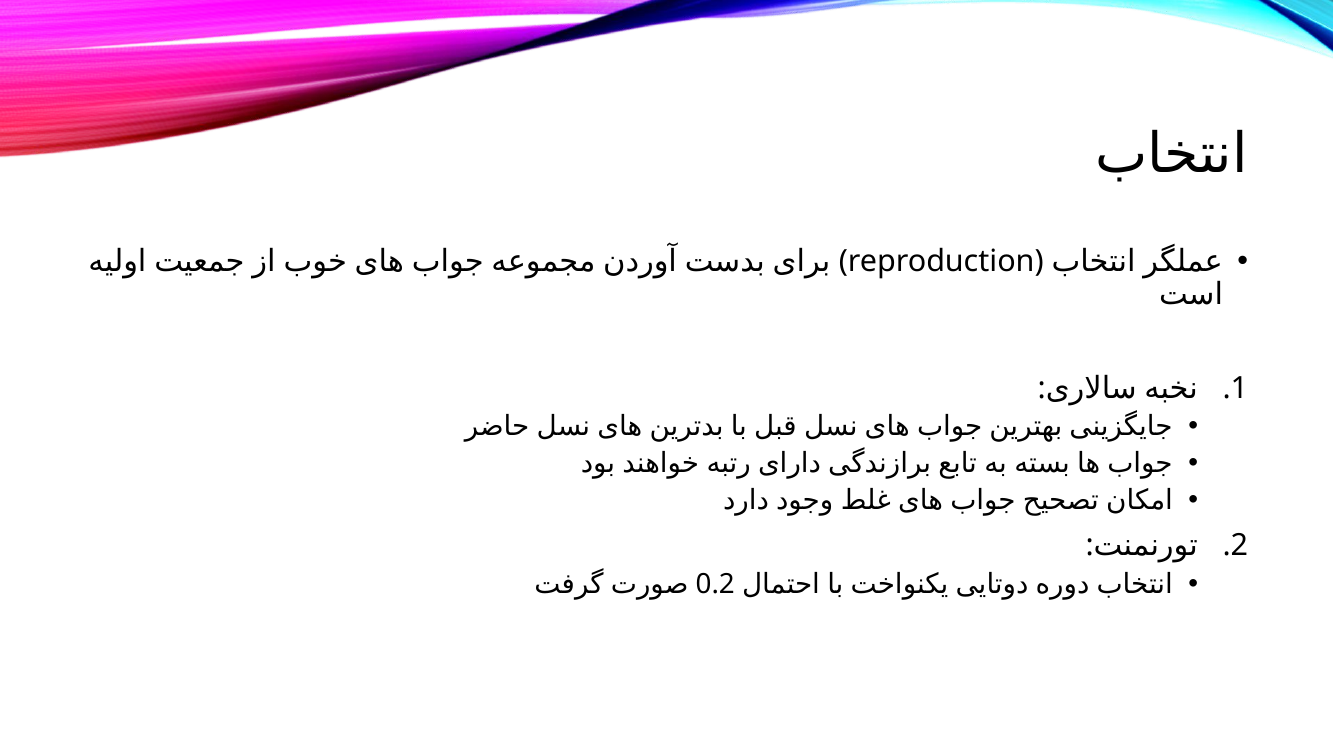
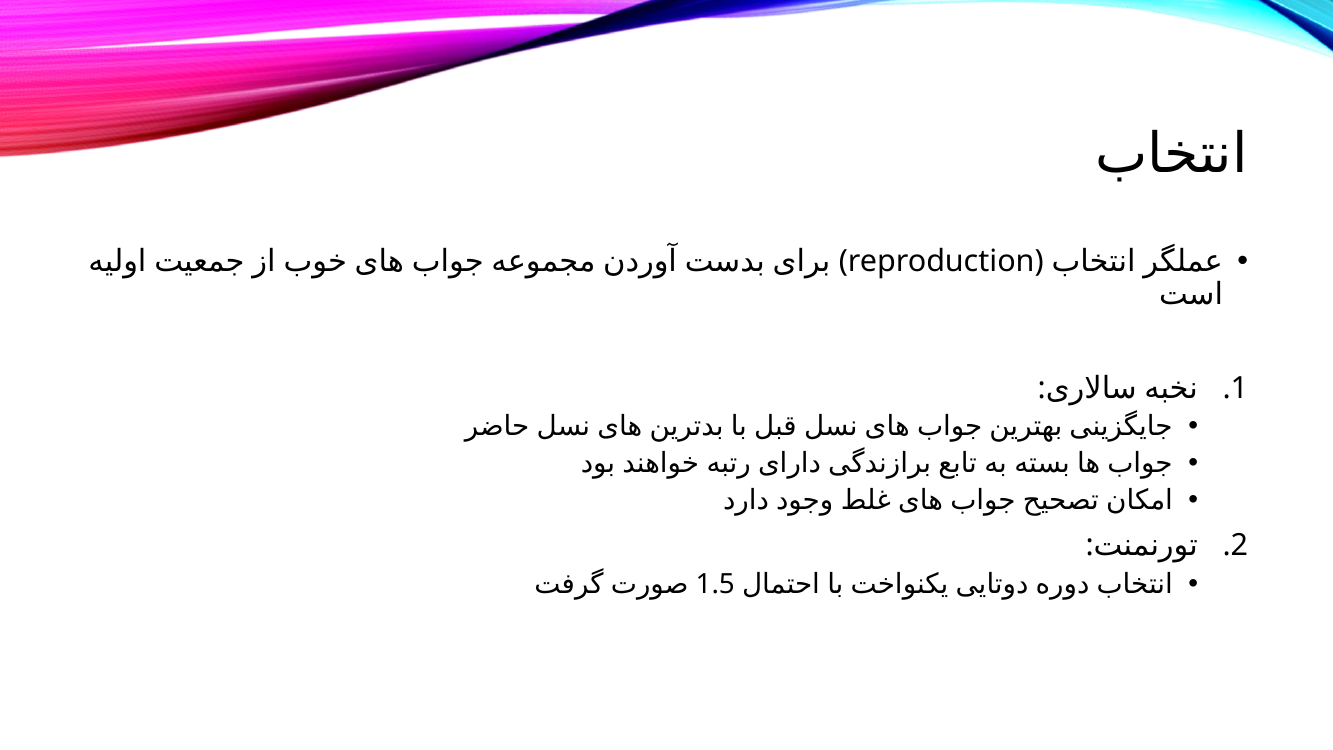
0.2: 0.2 -> 1.5 (715, 584)
